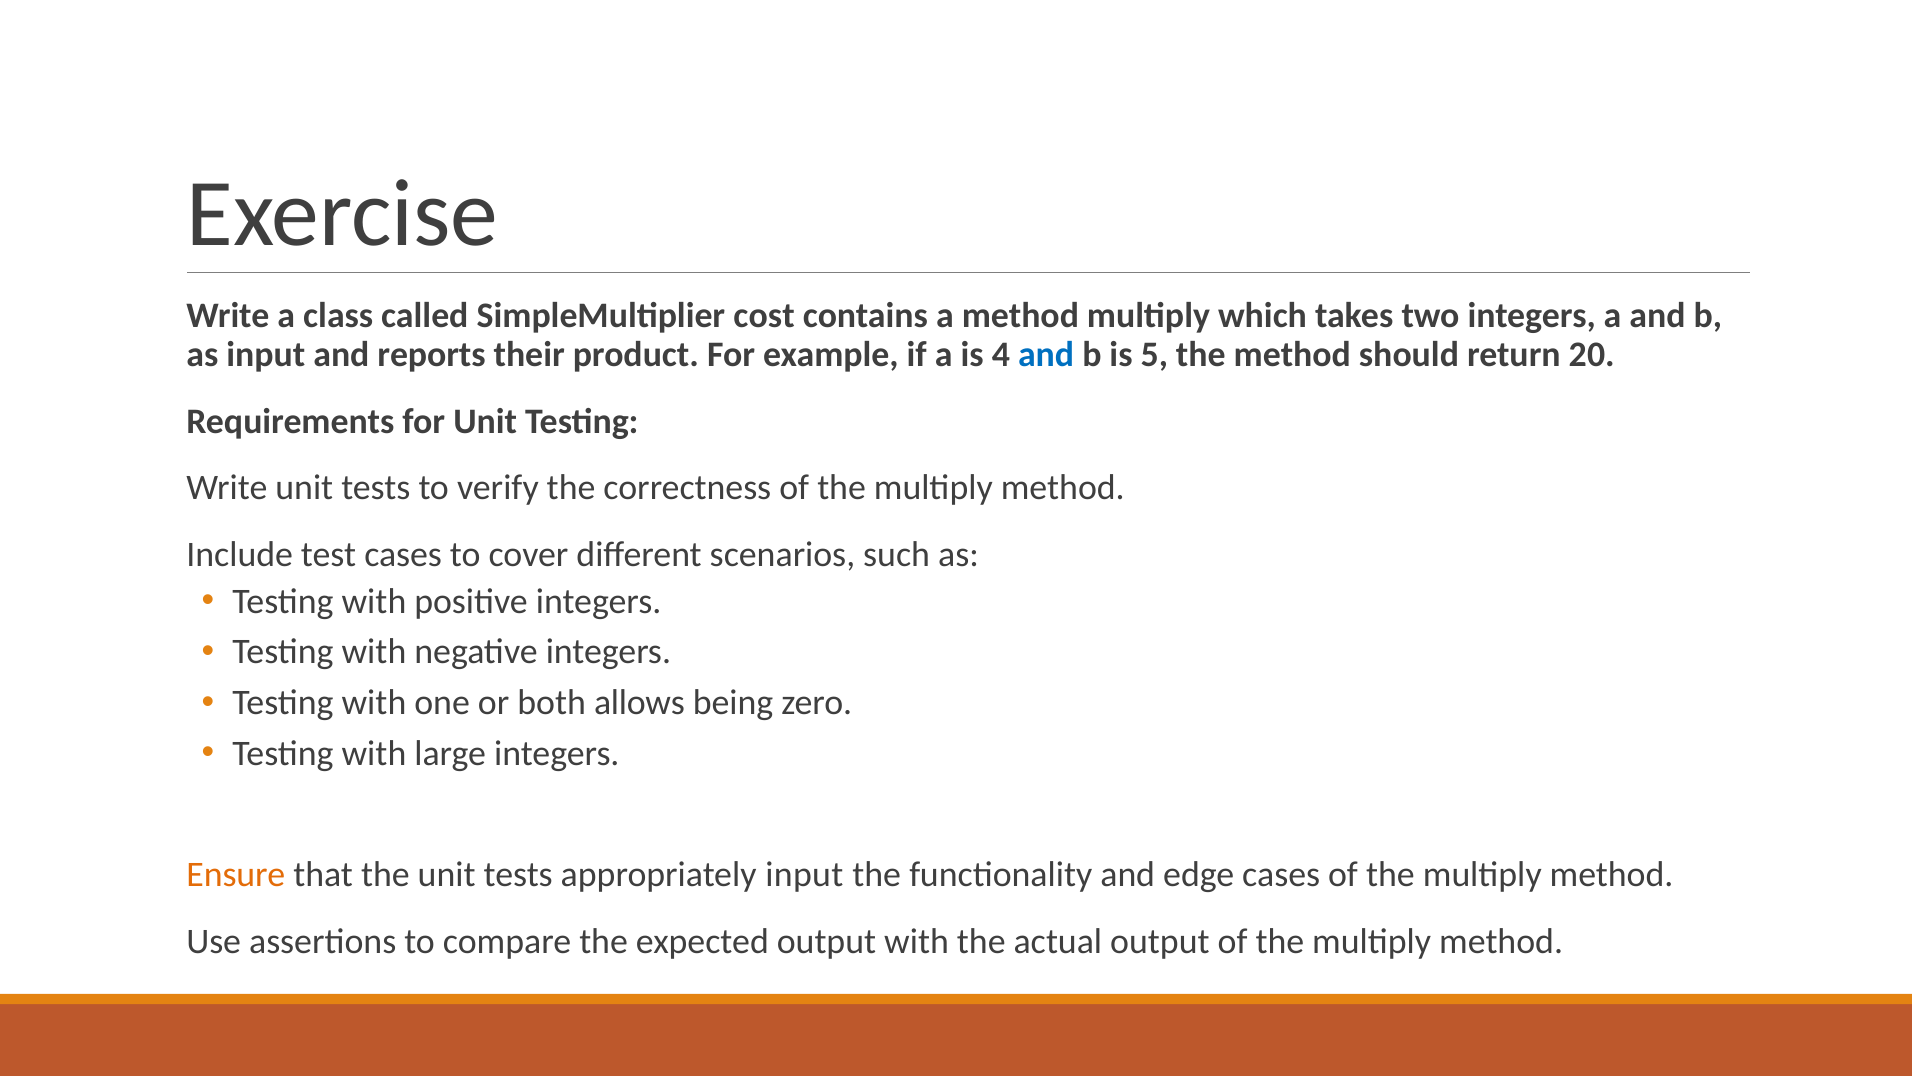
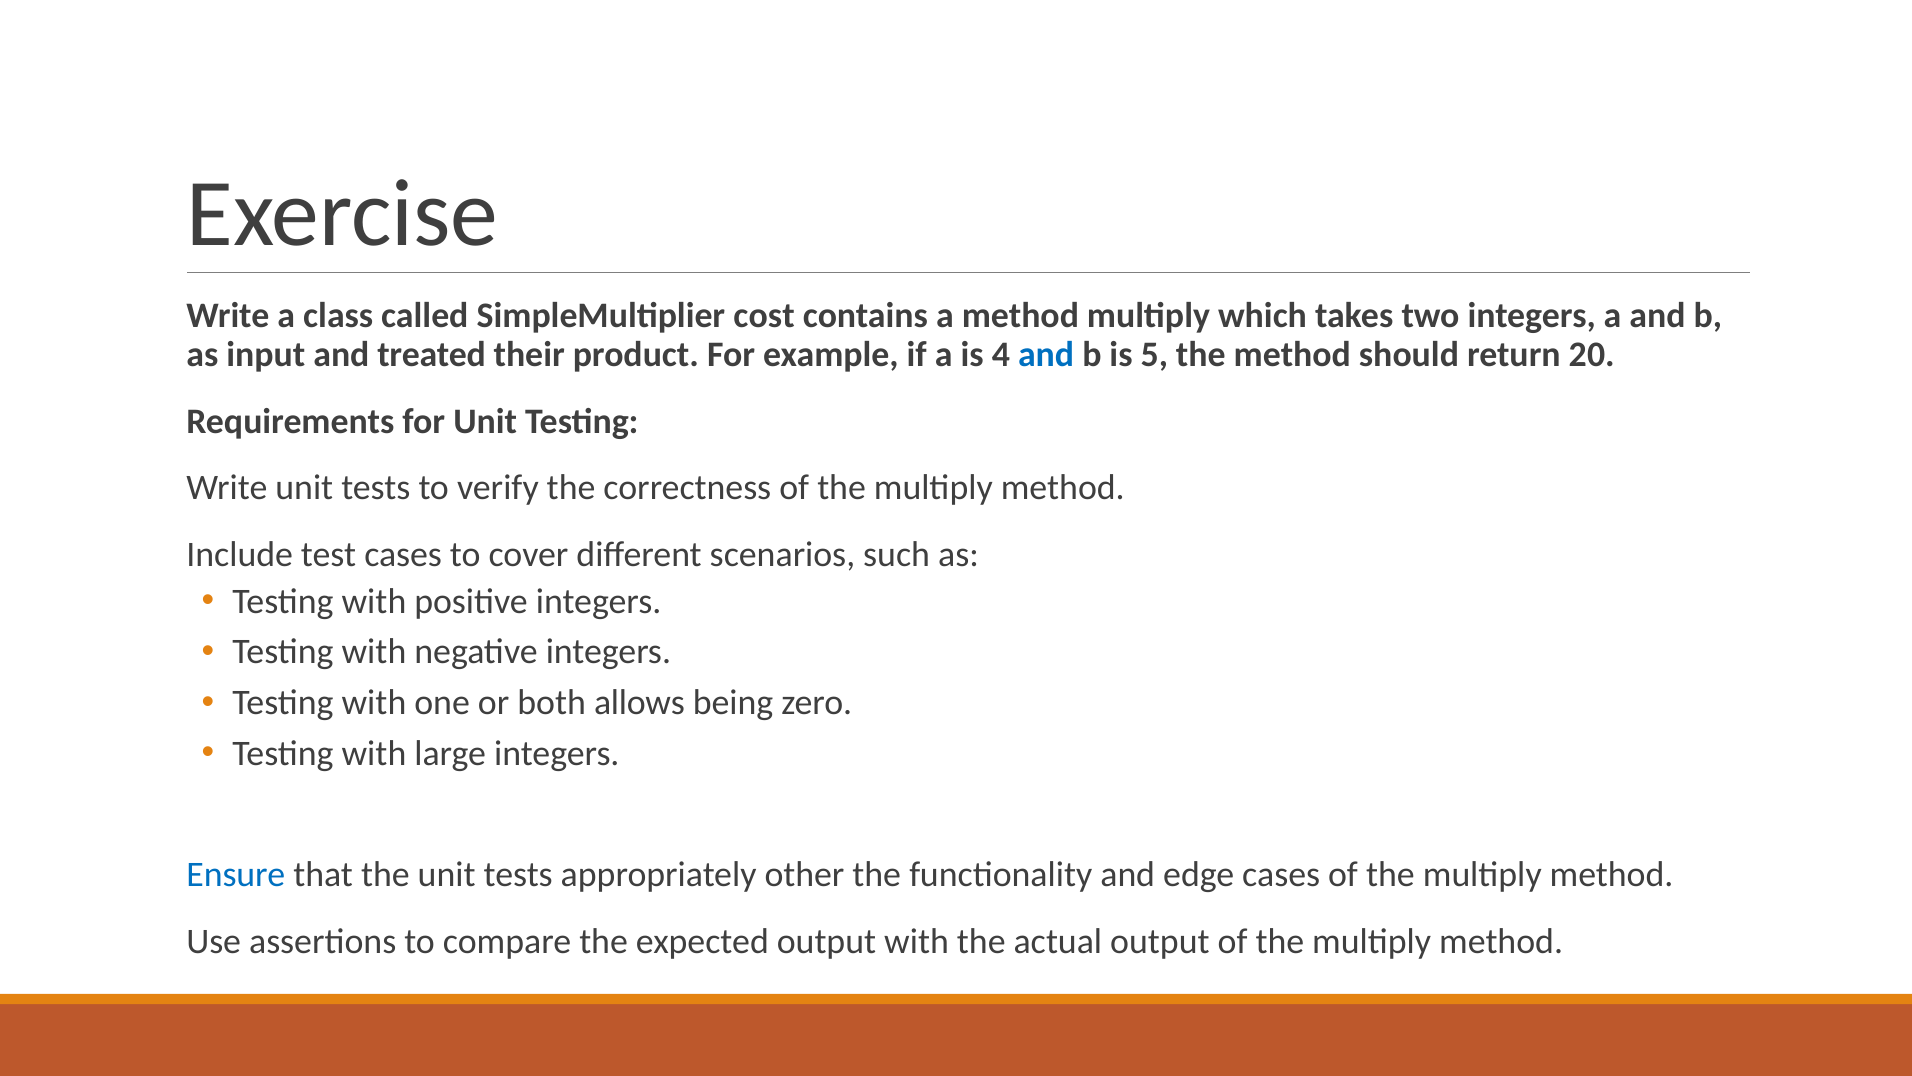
reports: reports -> treated (432, 355)
Ensure colour: orange -> blue (236, 874)
appropriately input: input -> other (804, 874)
